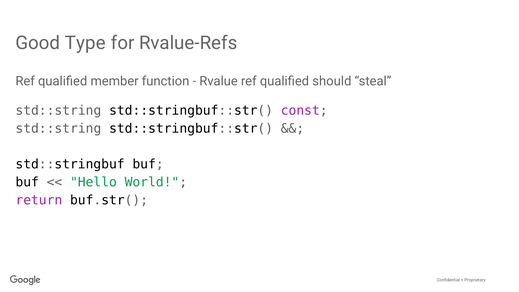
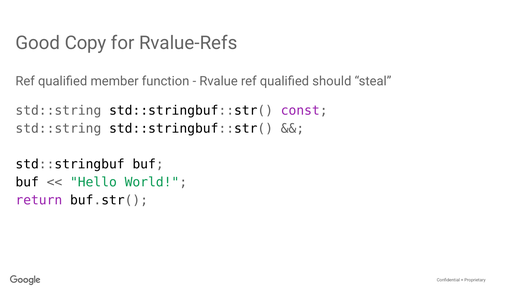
Type: Type -> Copy (86, 43)
